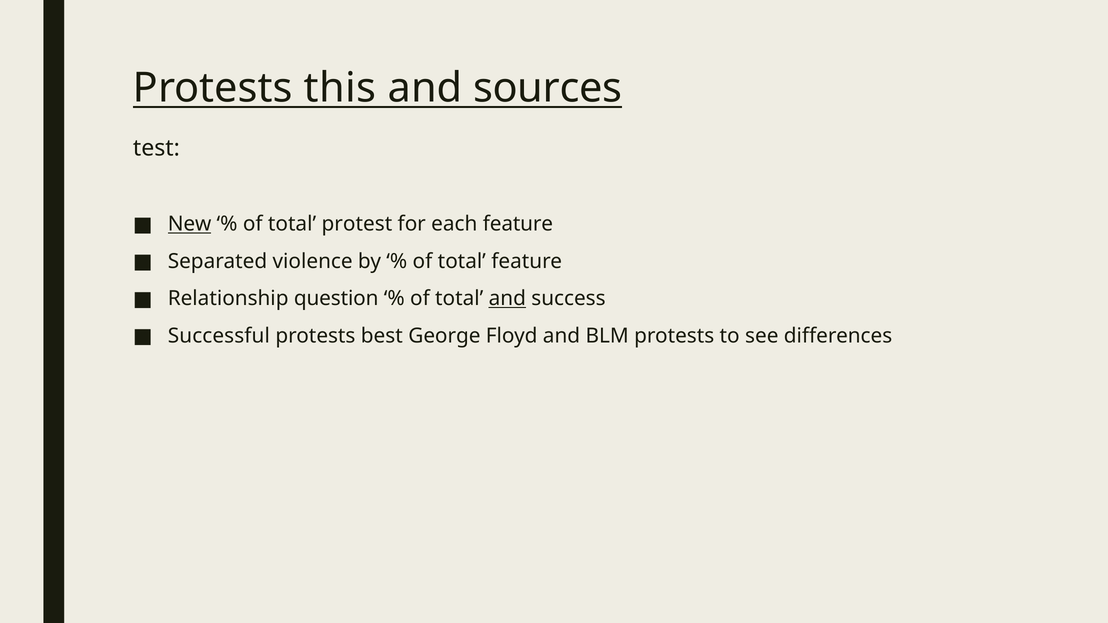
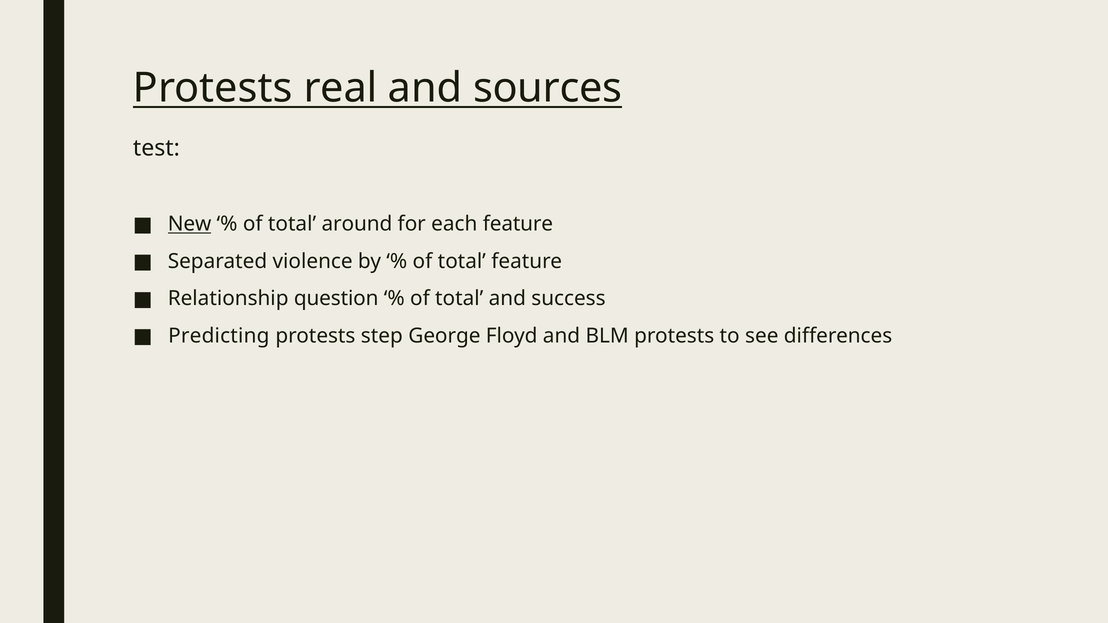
this: this -> real (340, 88)
protest: protest -> around (357, 224)
and underline: present -> none (507, 299)
Successful: Successful -> Predicting (219, 336)
best: best -> step (382, 336)
